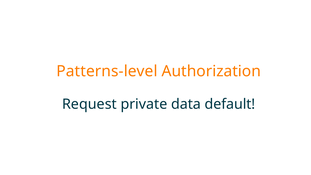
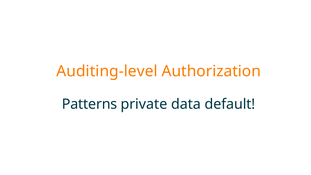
Patterns-level: Patterns-level -> Auditing-level (107, 71)
Request: Request -> Patterns (90, 104)
